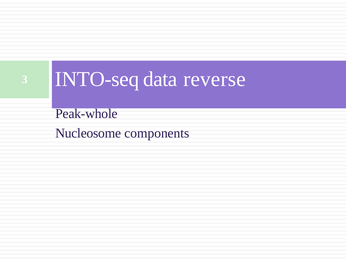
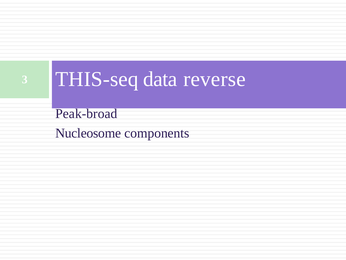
INTO-seq: INTO-seq -> THIS-seq (97, 79)
Peak-whole: Peak-whole -> Peak-broad (86, 113)
